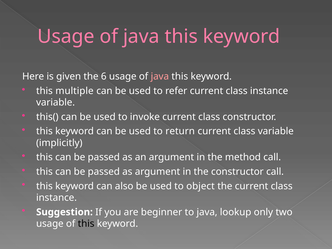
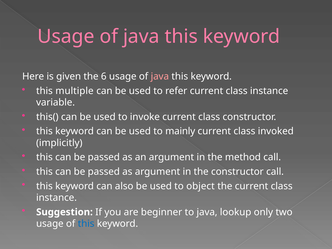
return: return -> mainly (180, 131)
class variable: variable -> invoked (276, 131)
this colour: black -> blue (86, 224)
